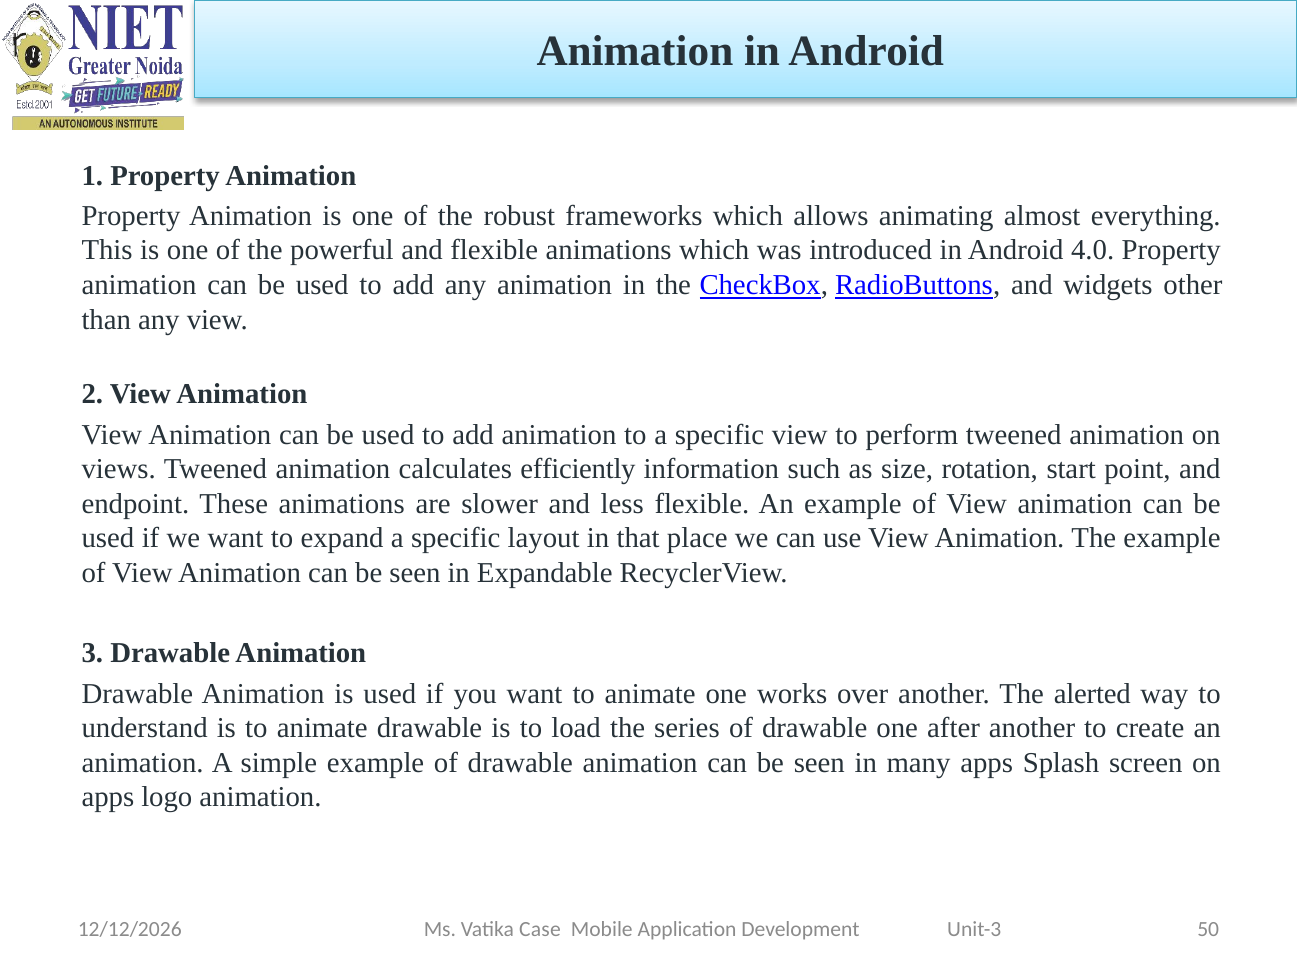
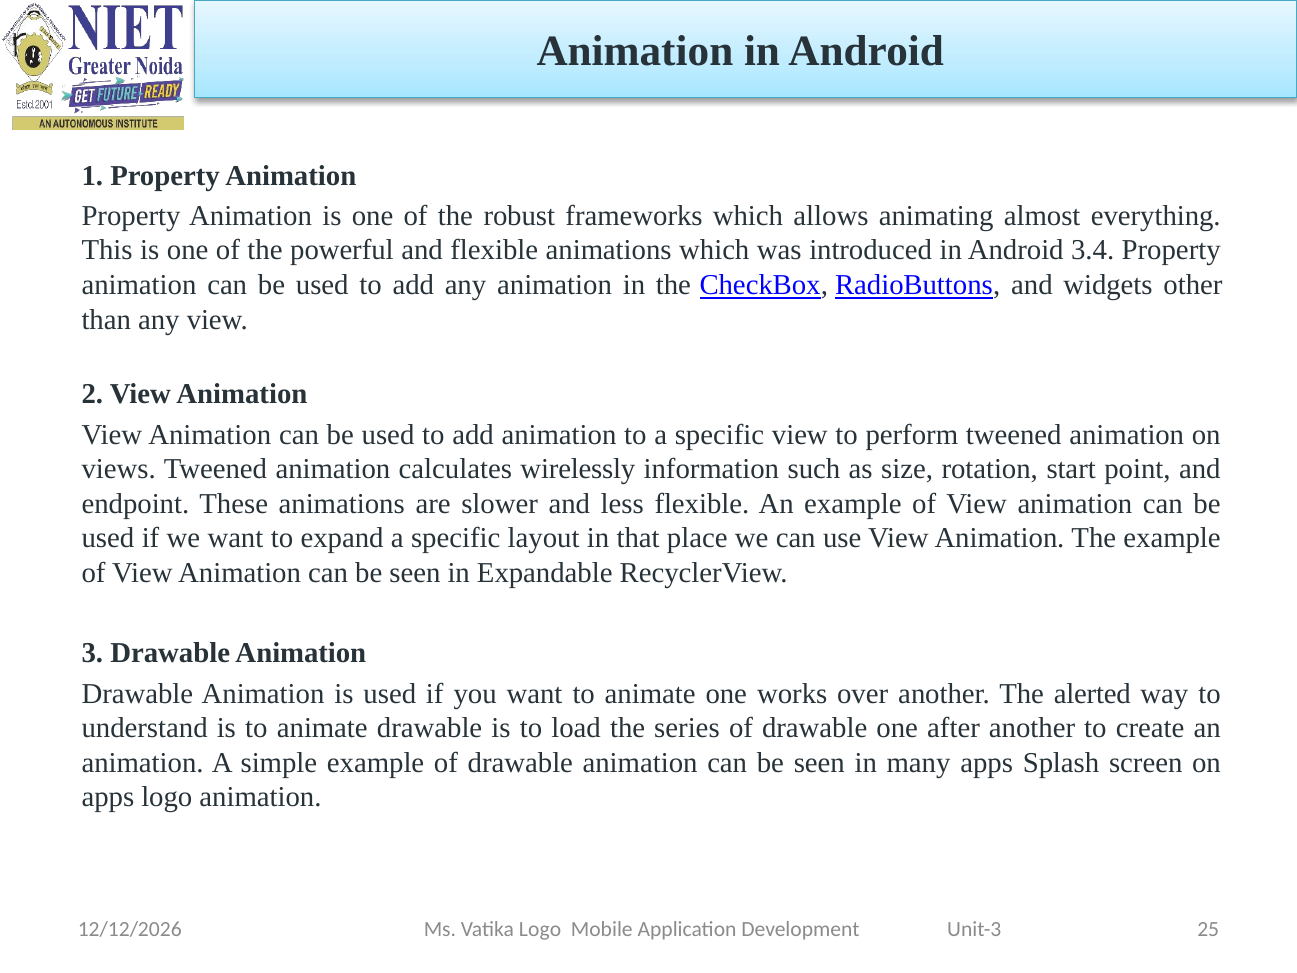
4.0: 4.0 -> 3.4 (1093, 250)
efficiently: efficiently -> wirelessly (578, 469)
50: 50 -> 25 (1208, 929)
Vatika Case: Case -> Logo (540, 929)
